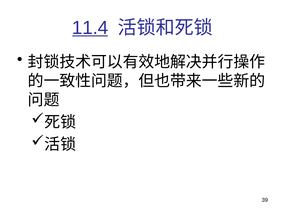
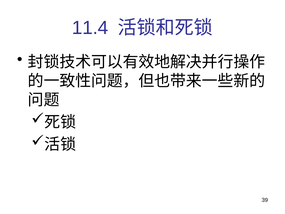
11.4 underline: present -> none (90, 28)
